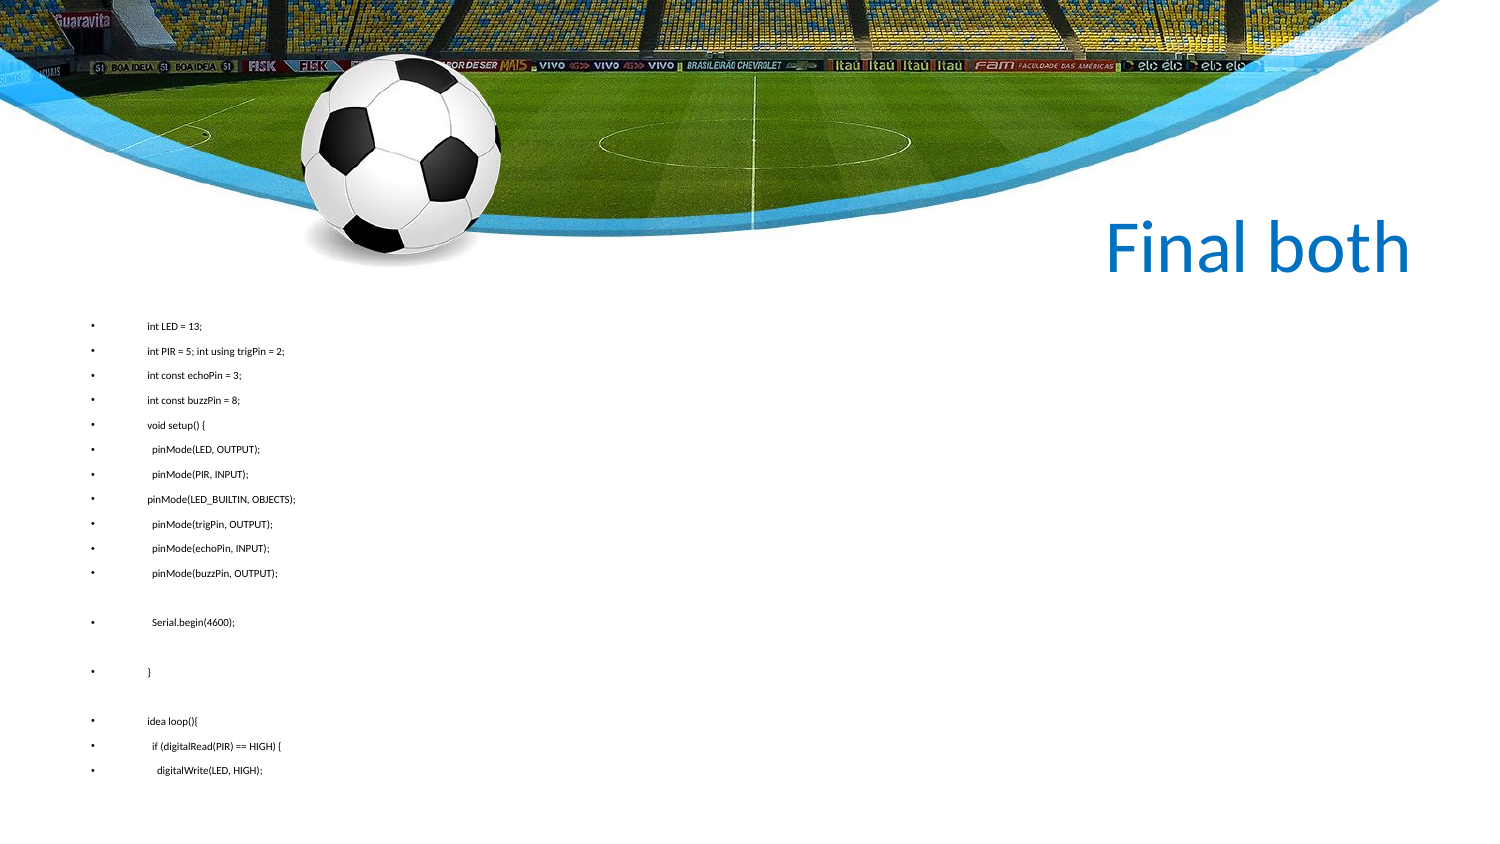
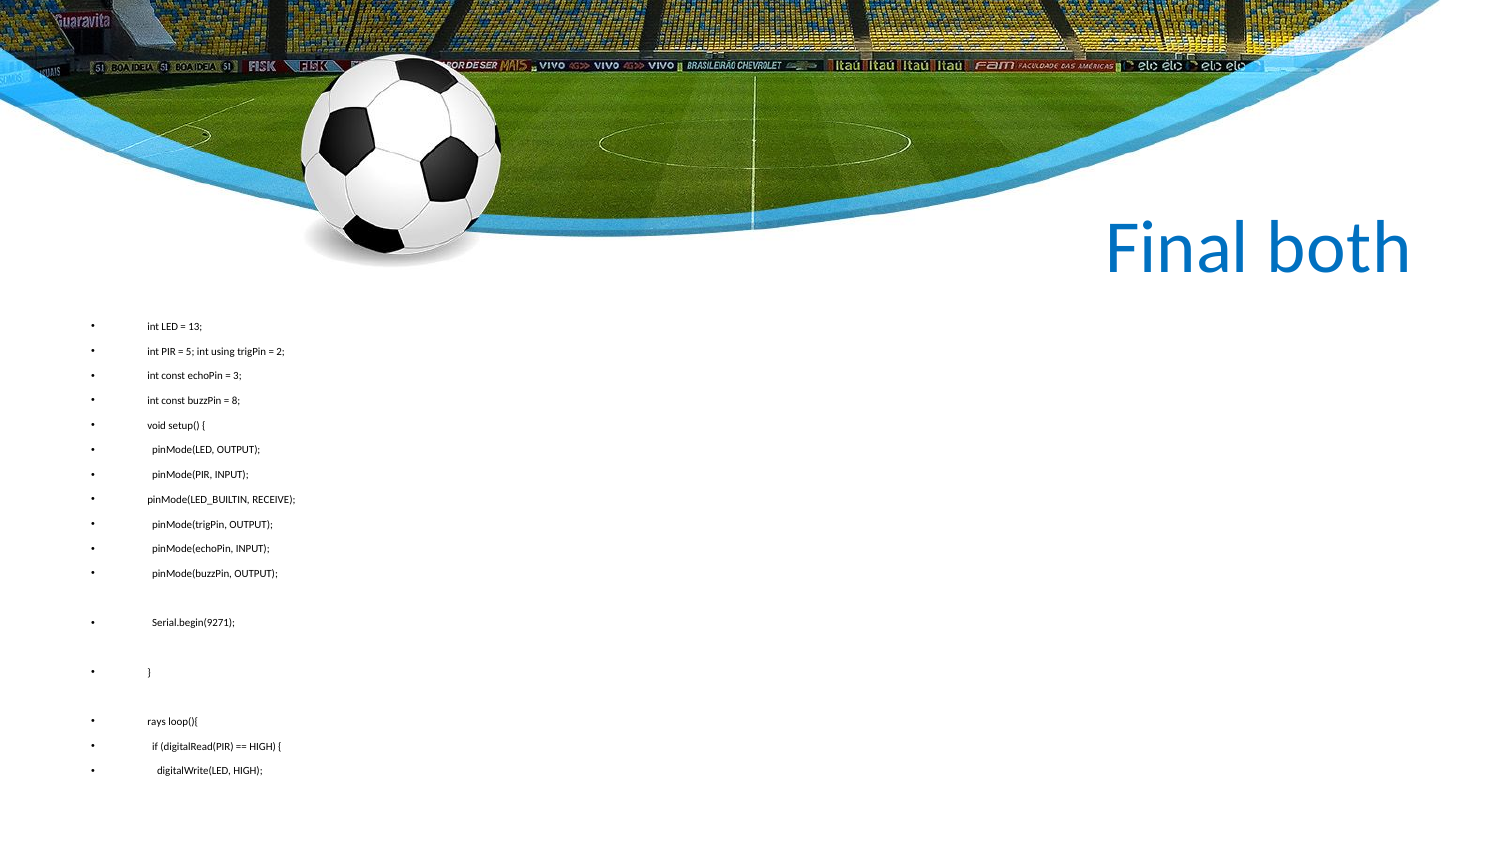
OBJECTS: OBJECTS -> RECEIVE (274, 500)
Serial.begin(4600: Serial.begin(4600 -> Serial.begin(9271 (194, 623)
idea: idea -> rays (157, 722)
